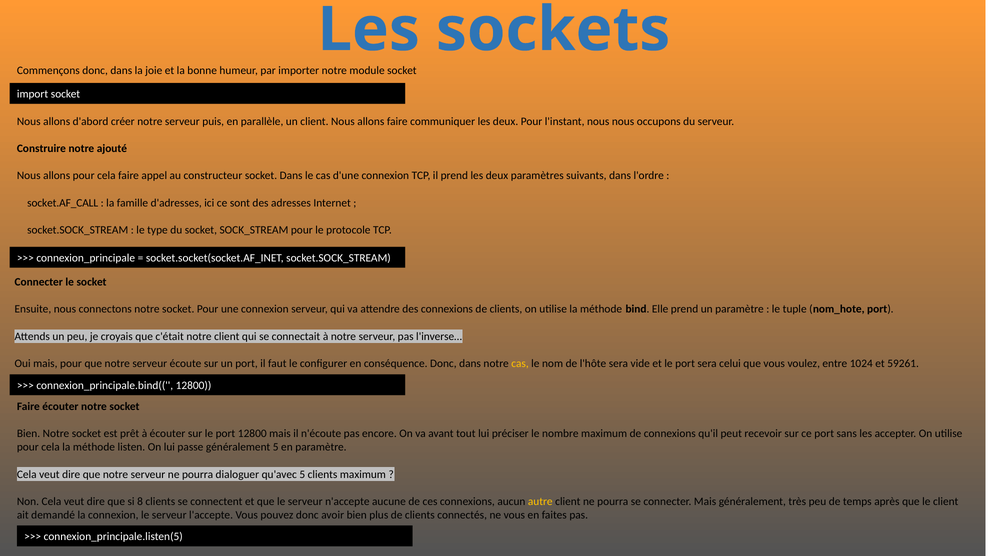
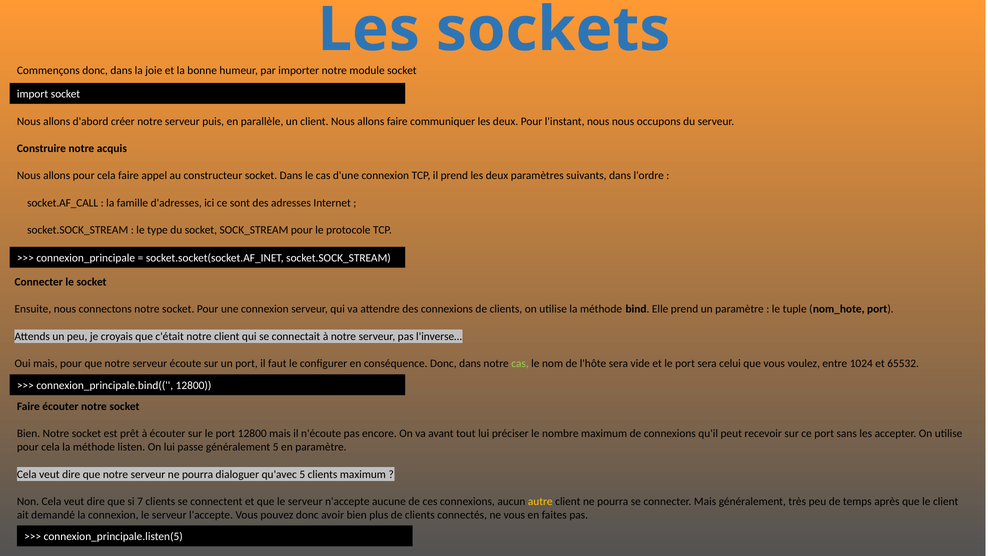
ajouté: ajouté -> acquis (112, 148)
cas colour: yellow -> light green (520, 363)
59261: 59261 -> 65532 (903, 363)
8: 8 -> 7 (140, 501)
